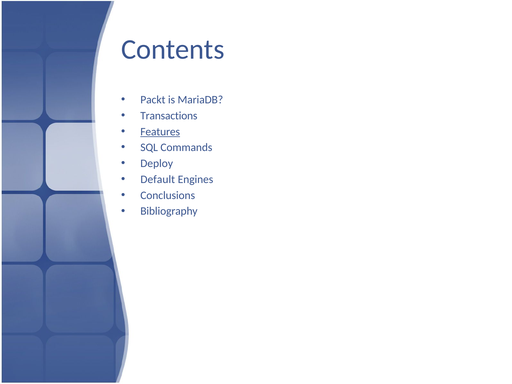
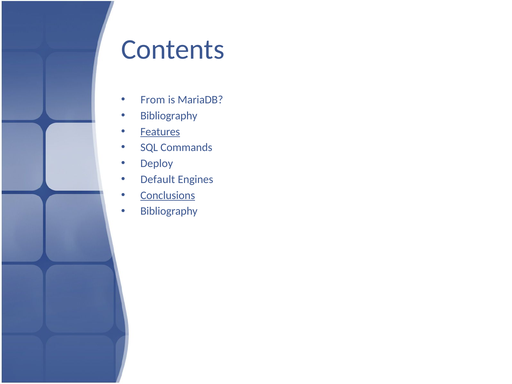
Packt: Packt -> From (153, 100)
Transactions: Transactions -> Bibliography (169, 116)
Conclusions underline: none -> present (168, 195)
